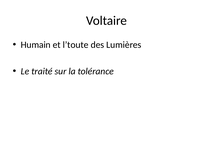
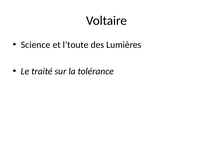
Humain: Humain -> Science (36, 45)
